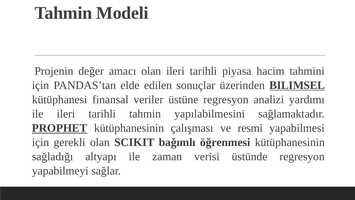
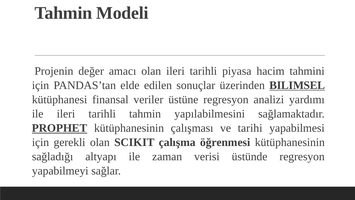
resmi: resmi -> tarihi (250, 128)
bağımlı: bağımlı -> çalışma (177, 142)
